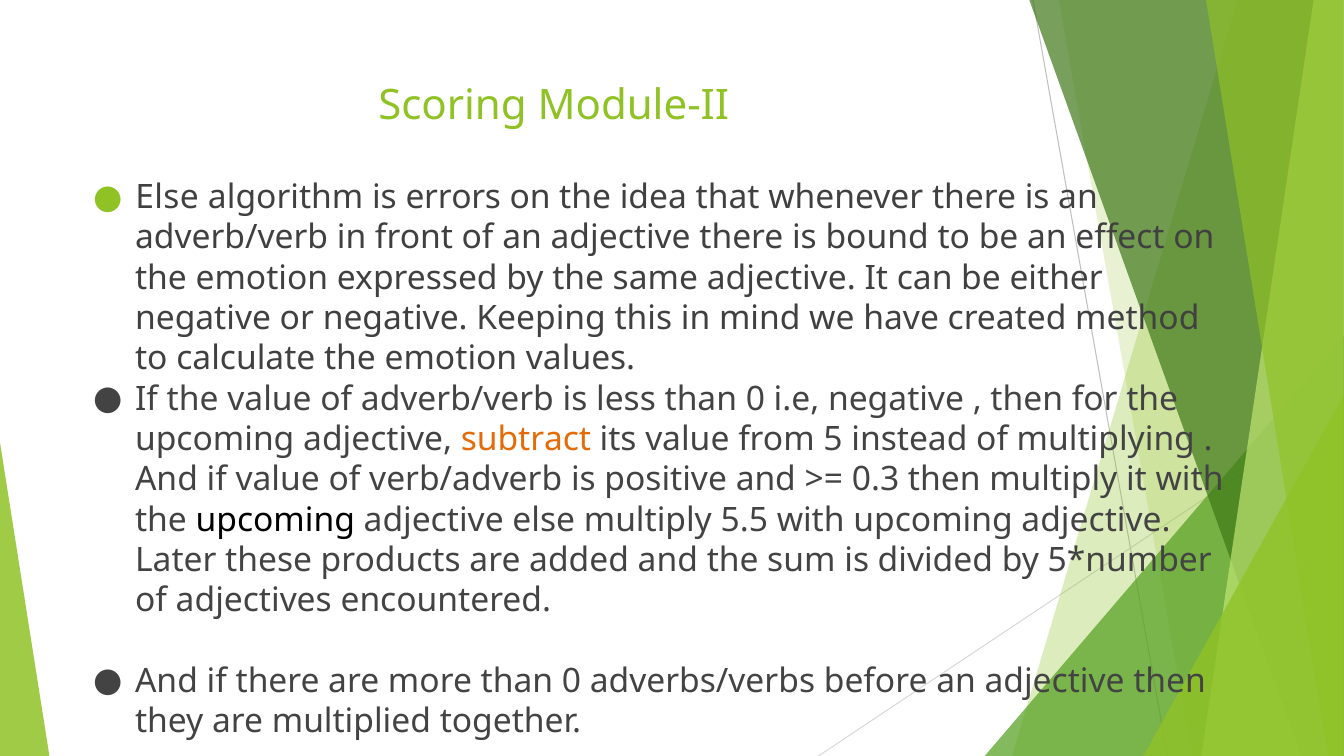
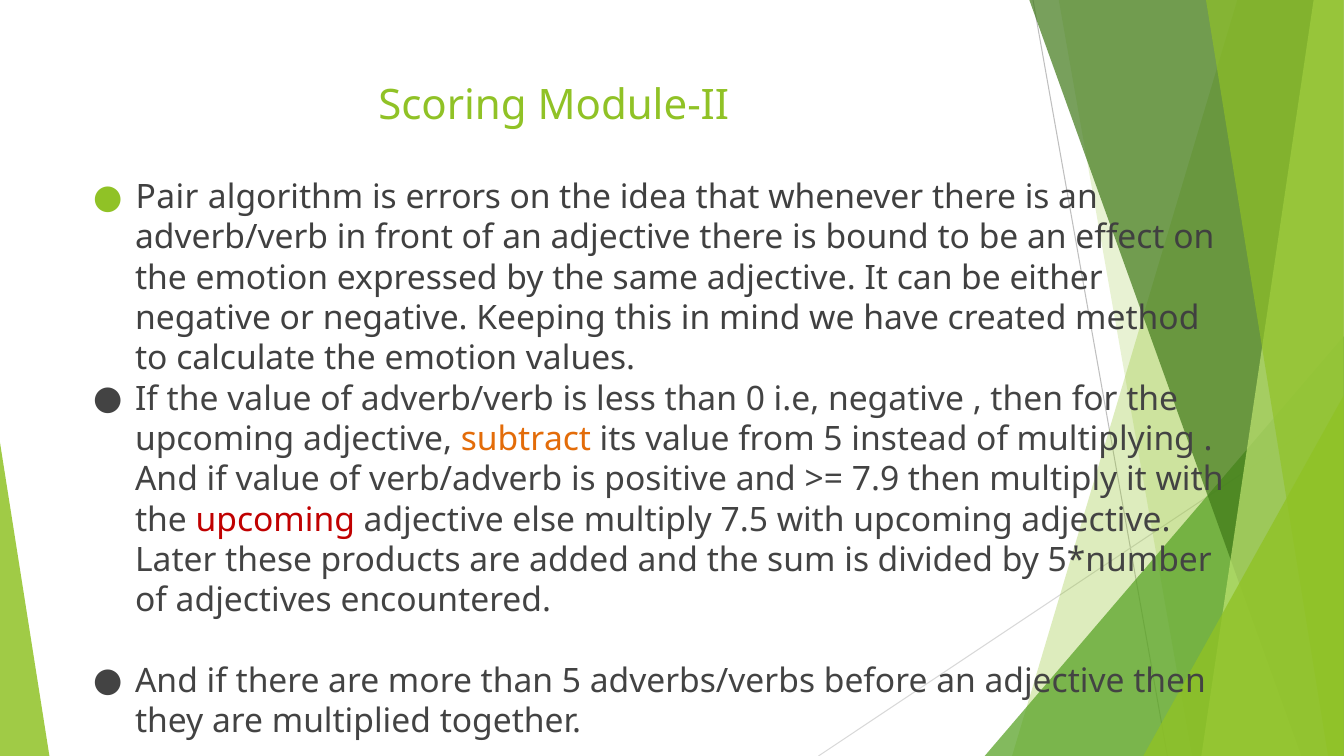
Else: Else -> Pair (167, 197)
0.3: 0.3 -> 7.9 (876, 480)
upcoming colour: black -> red (275, 520)
5.5: 5.5 -> 7.5 (744, 520)
more than 0: 0 -> 5 (572, 681)
